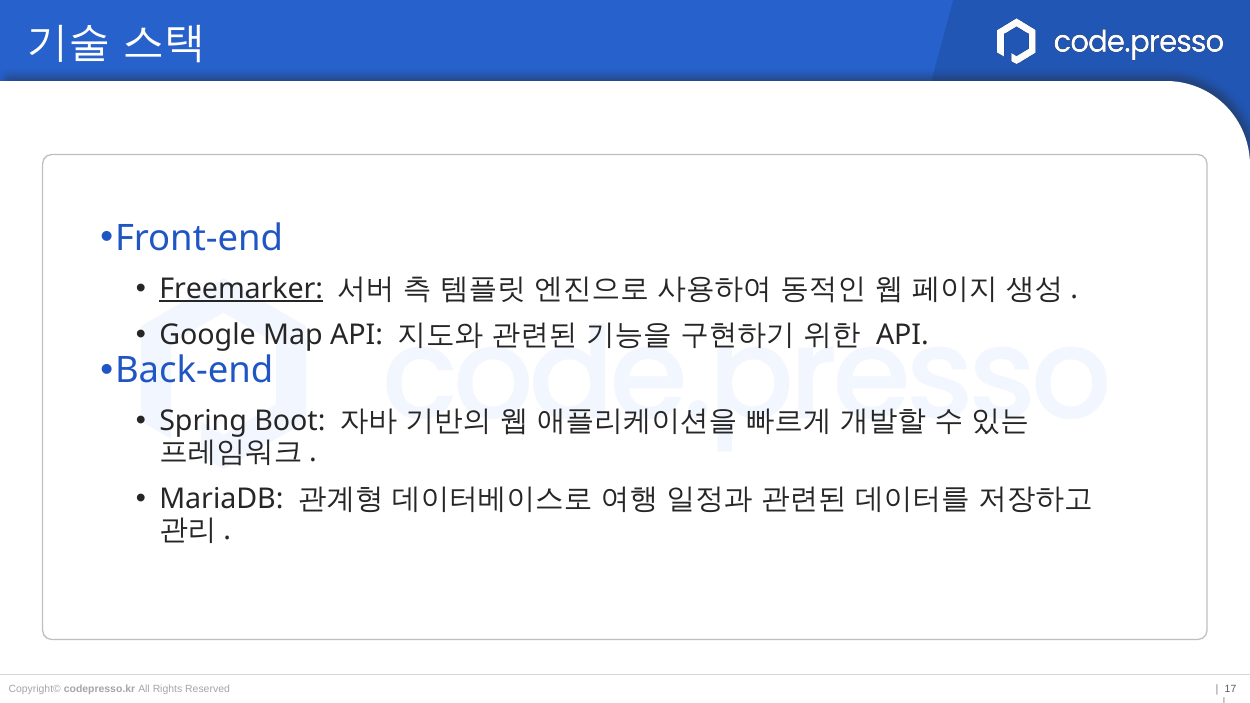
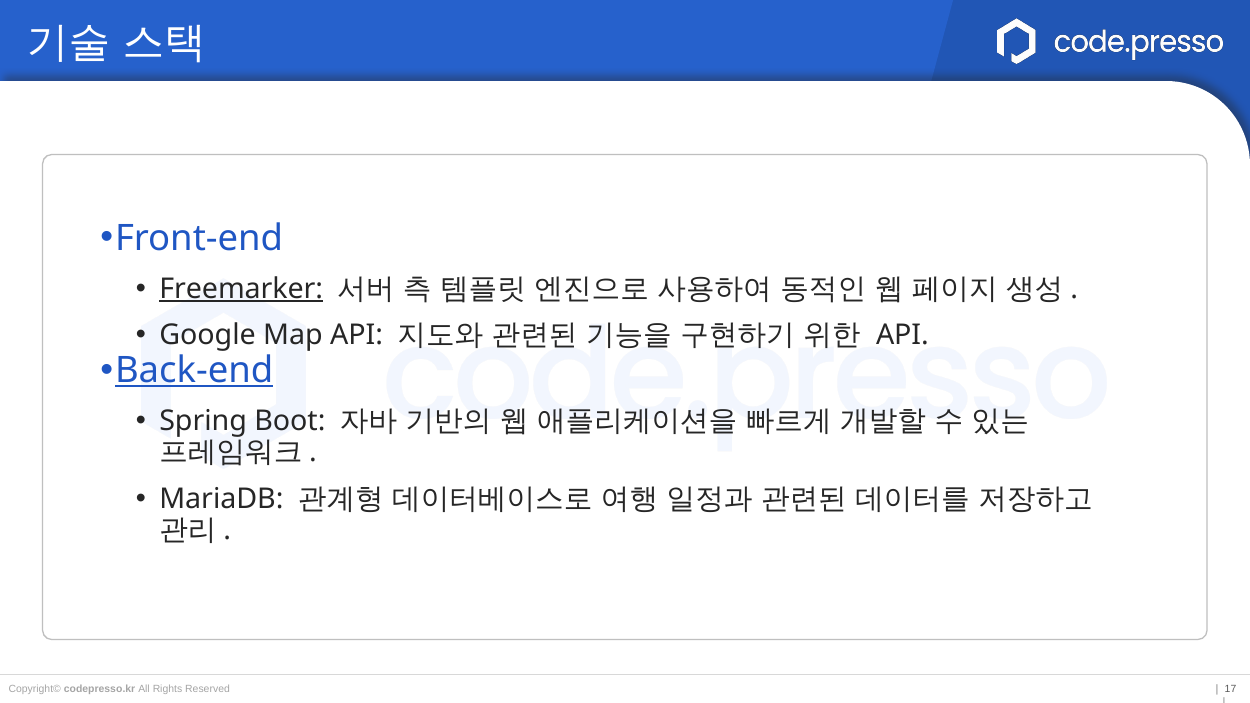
Back-end underline: none -> present (194, 370)
